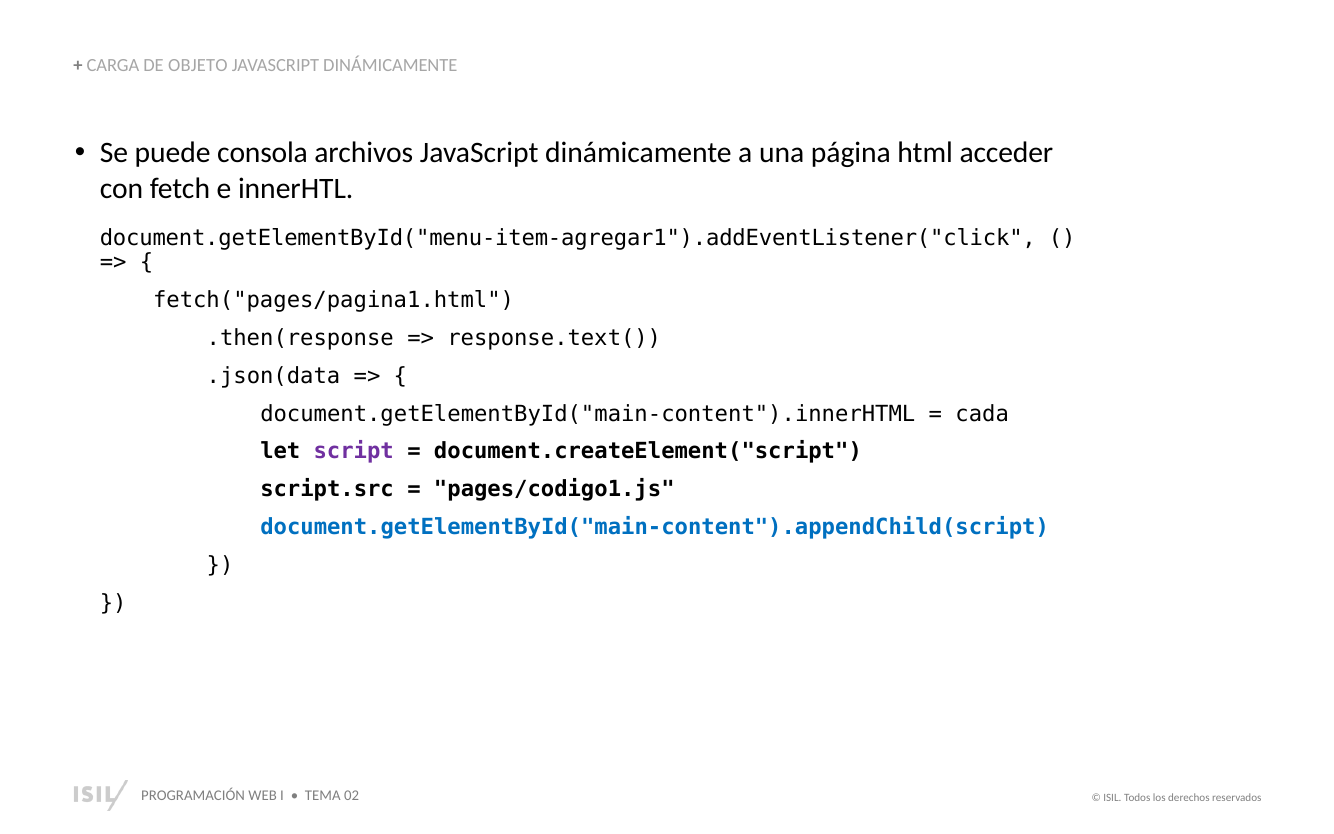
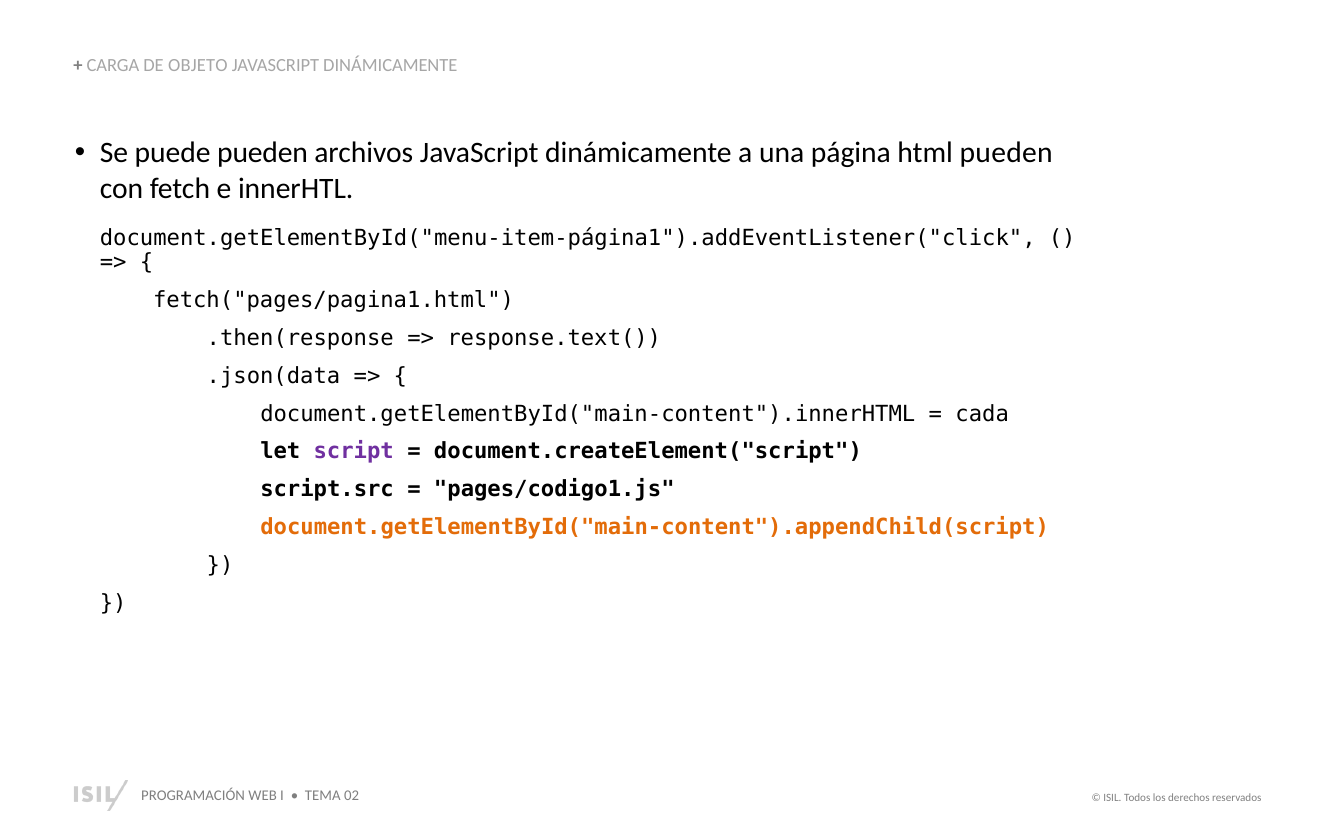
puede consola: consola -> pueden (263, 153)
html acceder: acceder -> pueden (1006, 153)
document.getElementById("menu-item-agregar1").addEventListener("click: document.getElementById("menu-item-agregar1").addEventListener("click -> document.getElementById("menu-item-página1").addEventListener("click (568, 238)
document.getElementById("main-content").appendChild(script colour: blue -> orange (655, 527)
